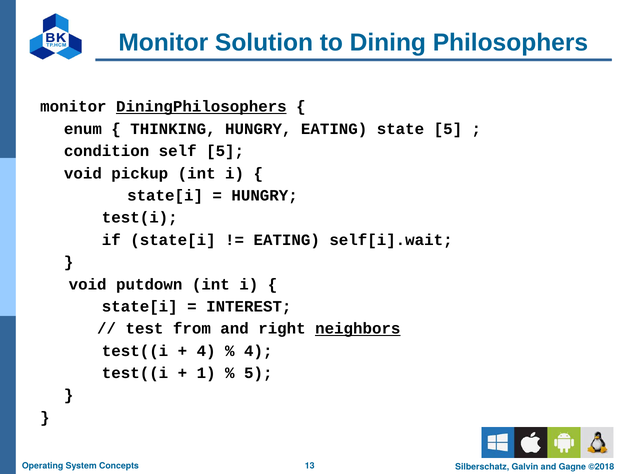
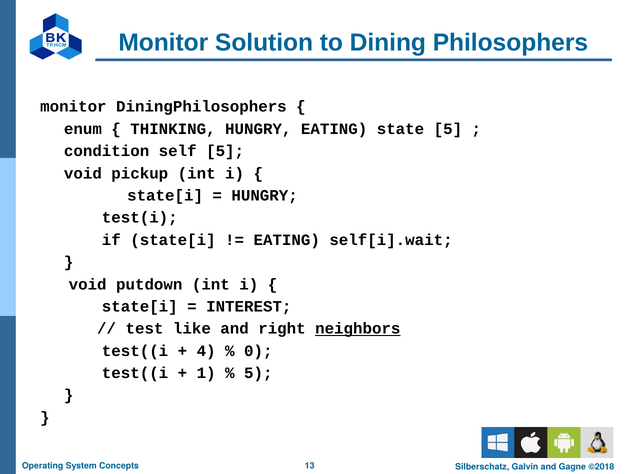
DiningPhilosophers underline: present -> none (201, 107)
from: from -> like (192, 329)
4: 4 -> 0 (258, 351)
